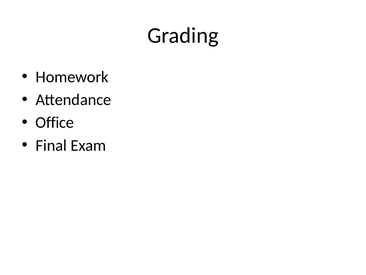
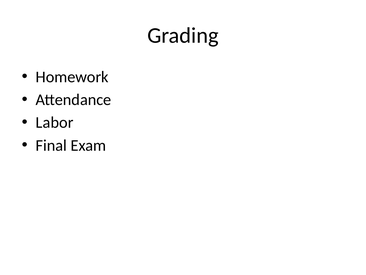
Office: Office -> Labor (55, 122)
